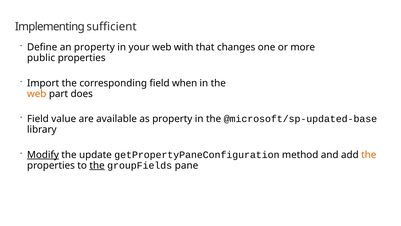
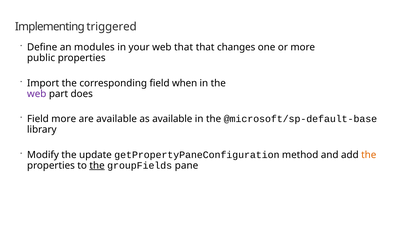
sufficient: sufficient -> triggered (112, 27)
an property: property -> modules (94, 47)
web with: with -> that (184, 47)
web colour: orange -> purple (37, 94)
Field value: value -> more (64, 119)
as property: property -> available (172, 119)
@microsoft/sp-updated-base: @microsoft/sp-updated-base -> @microsoft/sp-default-base (300, 119)
Modify underline: present -> none (43, 155)
